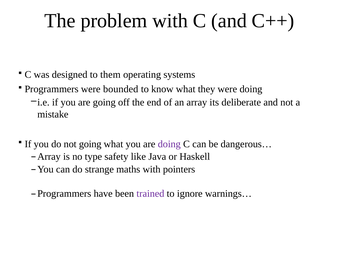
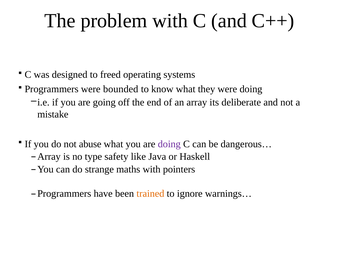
them: them -> freed (110, 75)
not going: going -> abuse (90, 144)
trained colour: purple -> orange (150, 194)
